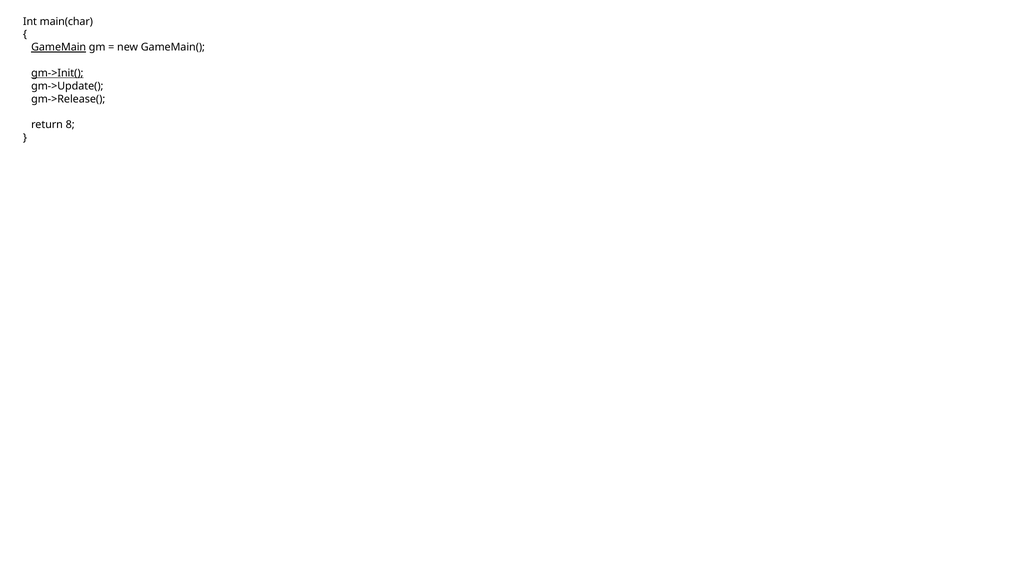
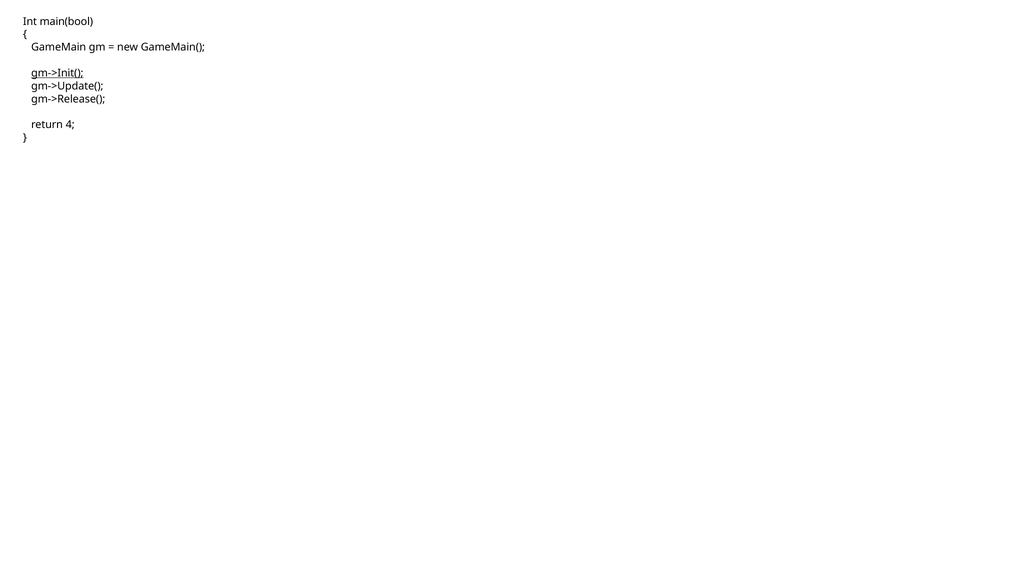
main(char: main(char -> main(bool (66, 21)
GameMain underline: present -> none (59, 47)
8: 8 -> 4 (70, 125)
